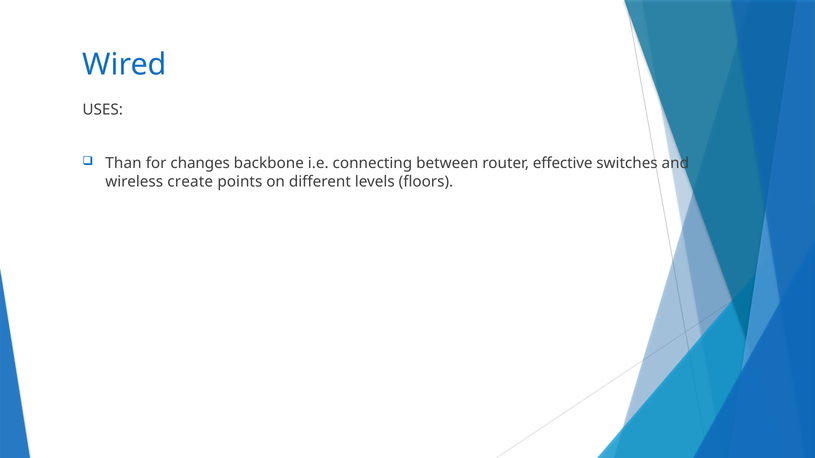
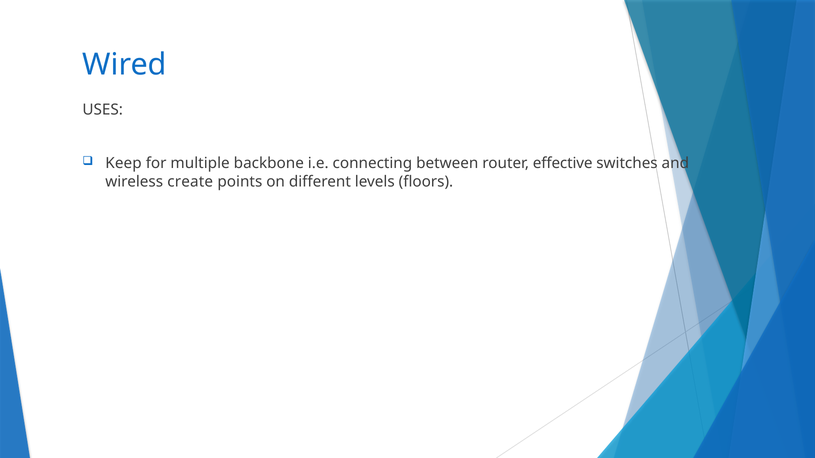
Than: Than -> Keep (124, 163)
changes: changes -> multiple (200, 163)
